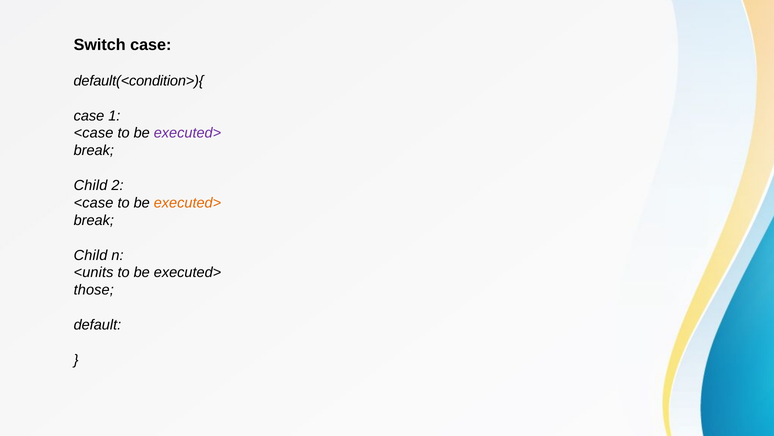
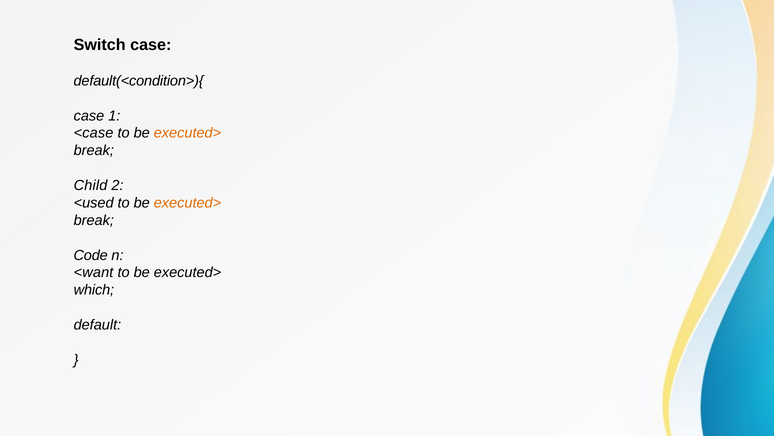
executed> colour: purple -> orange (187, 133)
<case: <case -> <used (94, 203)
Child: Child -> Code (91, 255)
<units: <units -> <want (94, 272)
those: those -> which (94, 290)
